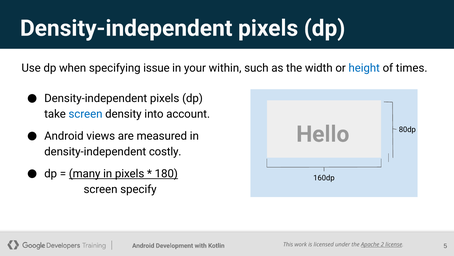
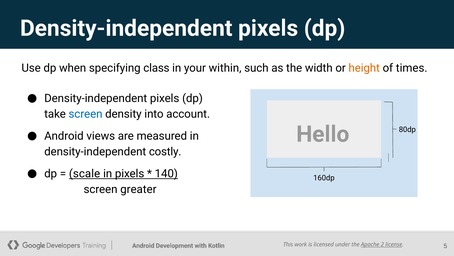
issue: issue -> class (156, 68)
height colour: blue -> orange (364, 68)
many: many -> scale (85, 173)
180: 180 -> 140 (166, 173)
specify: specify -> greater (138, 189)
